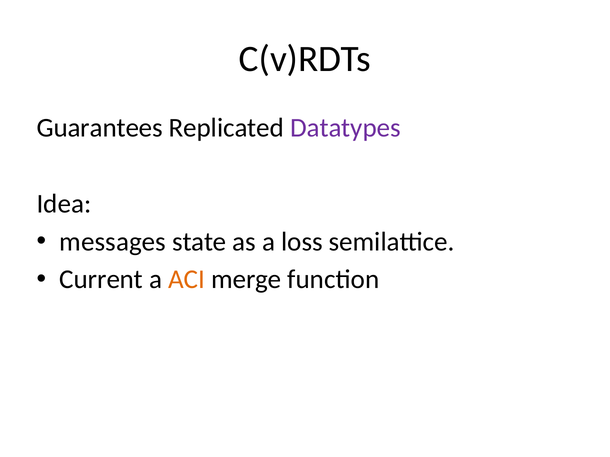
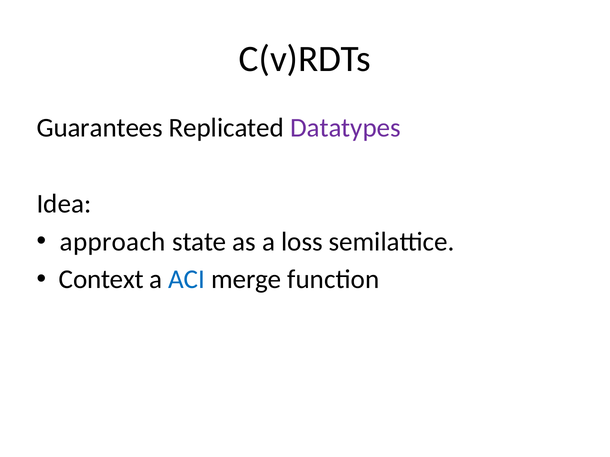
messages: messages -> approach (113, 242)
Current: Current -> Context (101, 280)
ACI colour: orange -> blue (187, 280)
